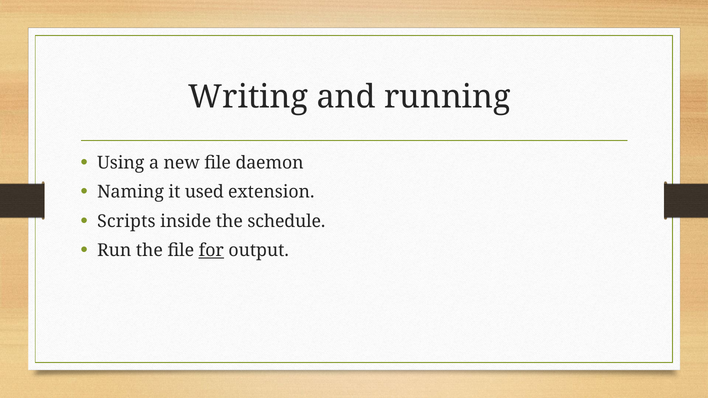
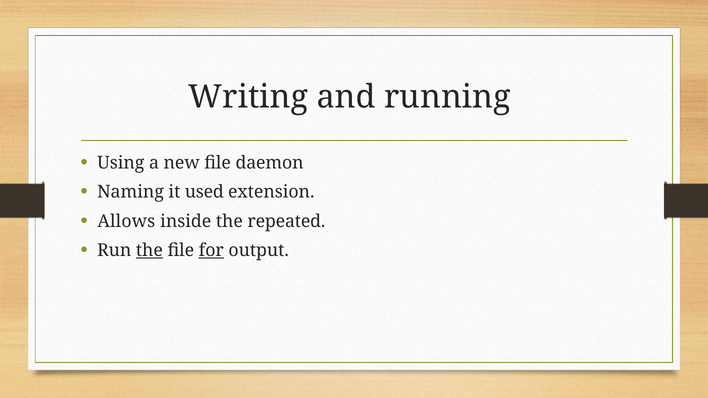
Scripts: Scripts -> Allows (126, 221)
schedule: schedule -> repeated (286, 221)
the underline: none -> present (149, 251)
